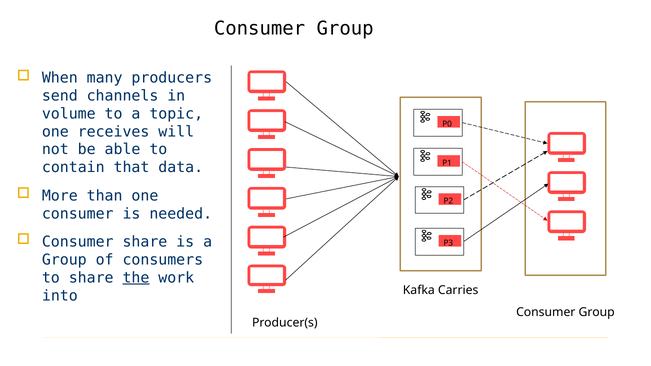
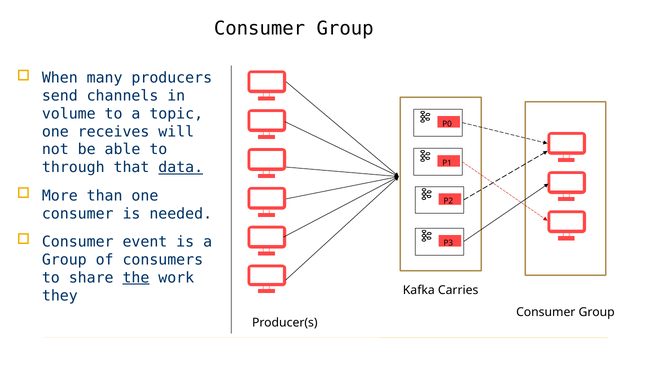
contain: contain -> through (73, 168)
data underline: none -> present (181, 168)
Consumer share: share -> event (145, 242)
into: into -> they (60, 296)
